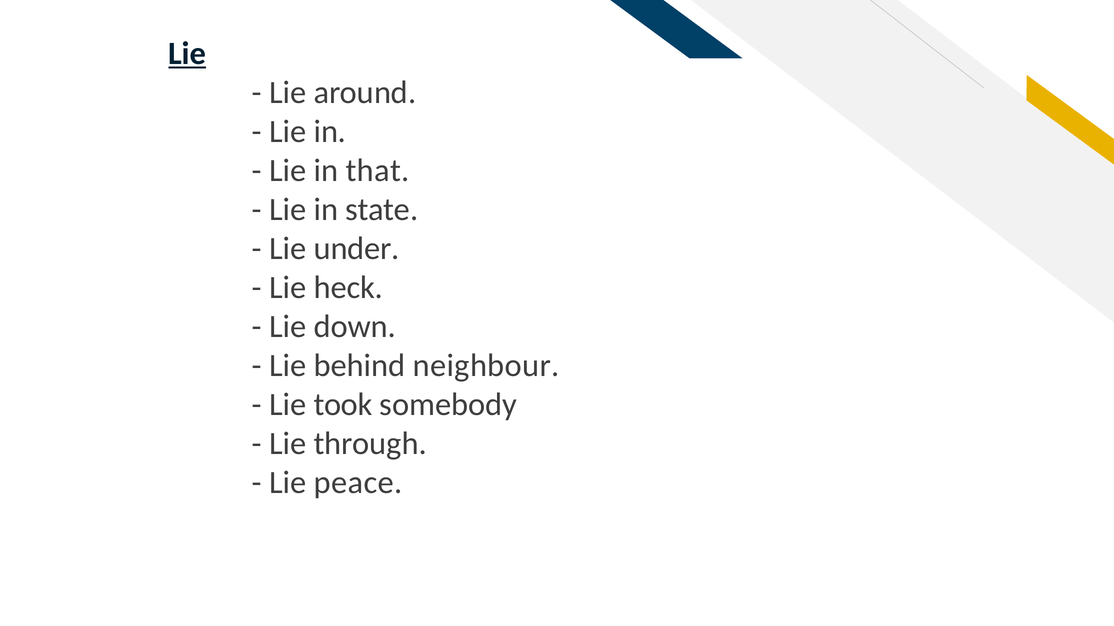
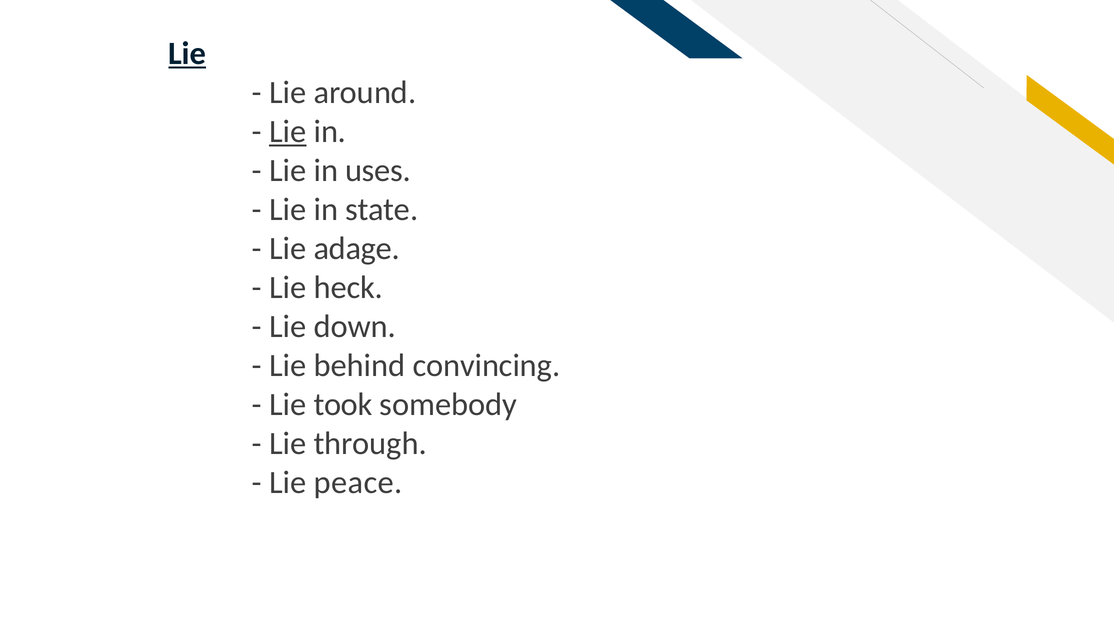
Lie underline: none -> present (288, 132)
that: that -> uses (378, 171)
under: under -> adage (357, 249)
neighbour: neighbour -> convincing (486, 366)
